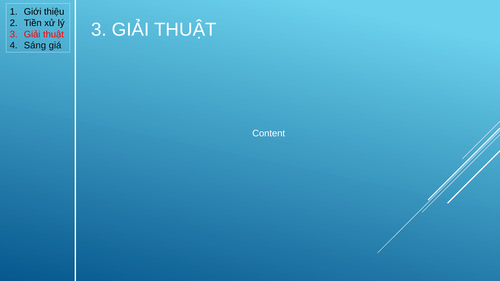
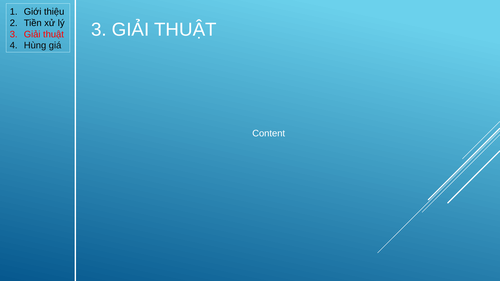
Sáng: Sáng -> Hùng (35, 46)
